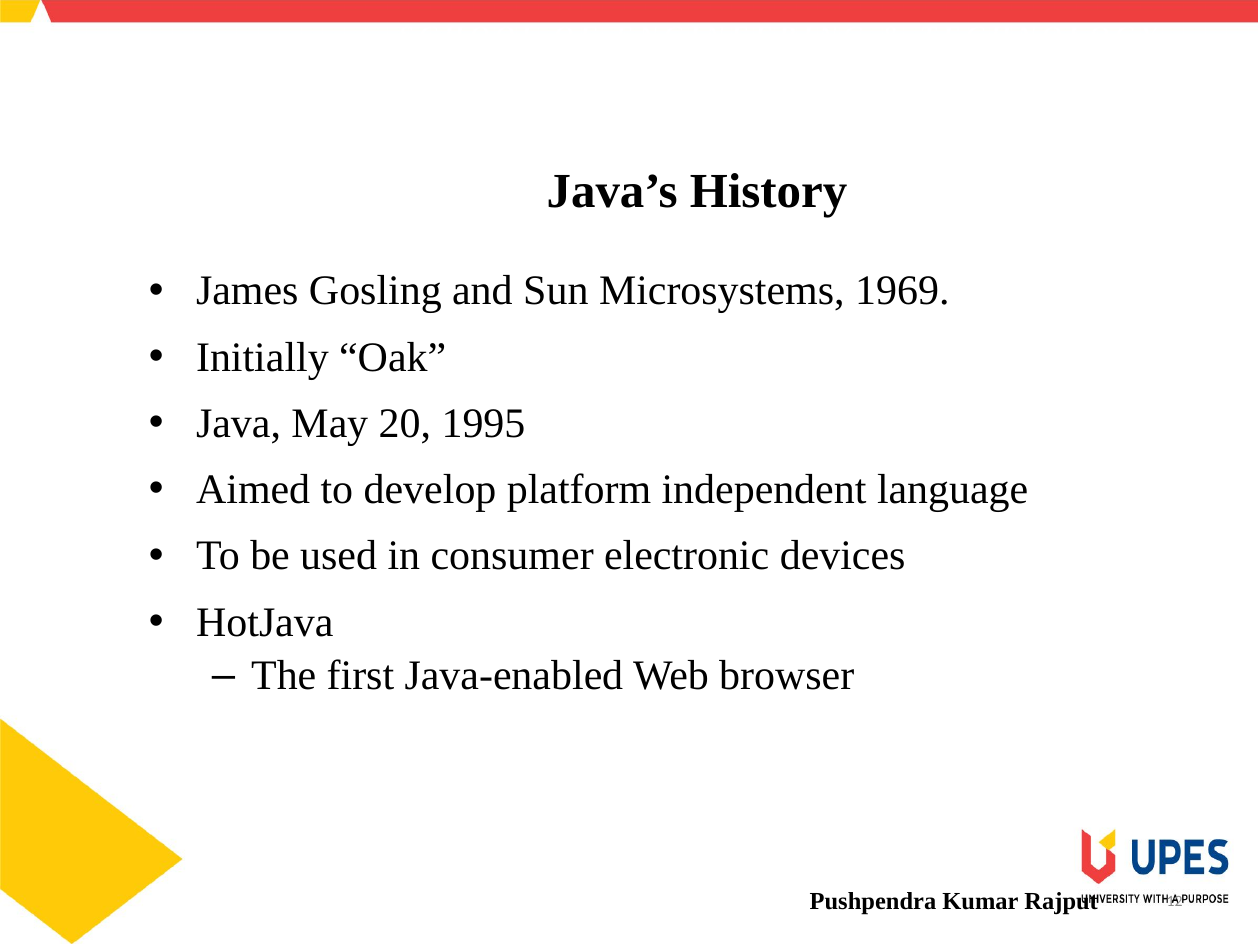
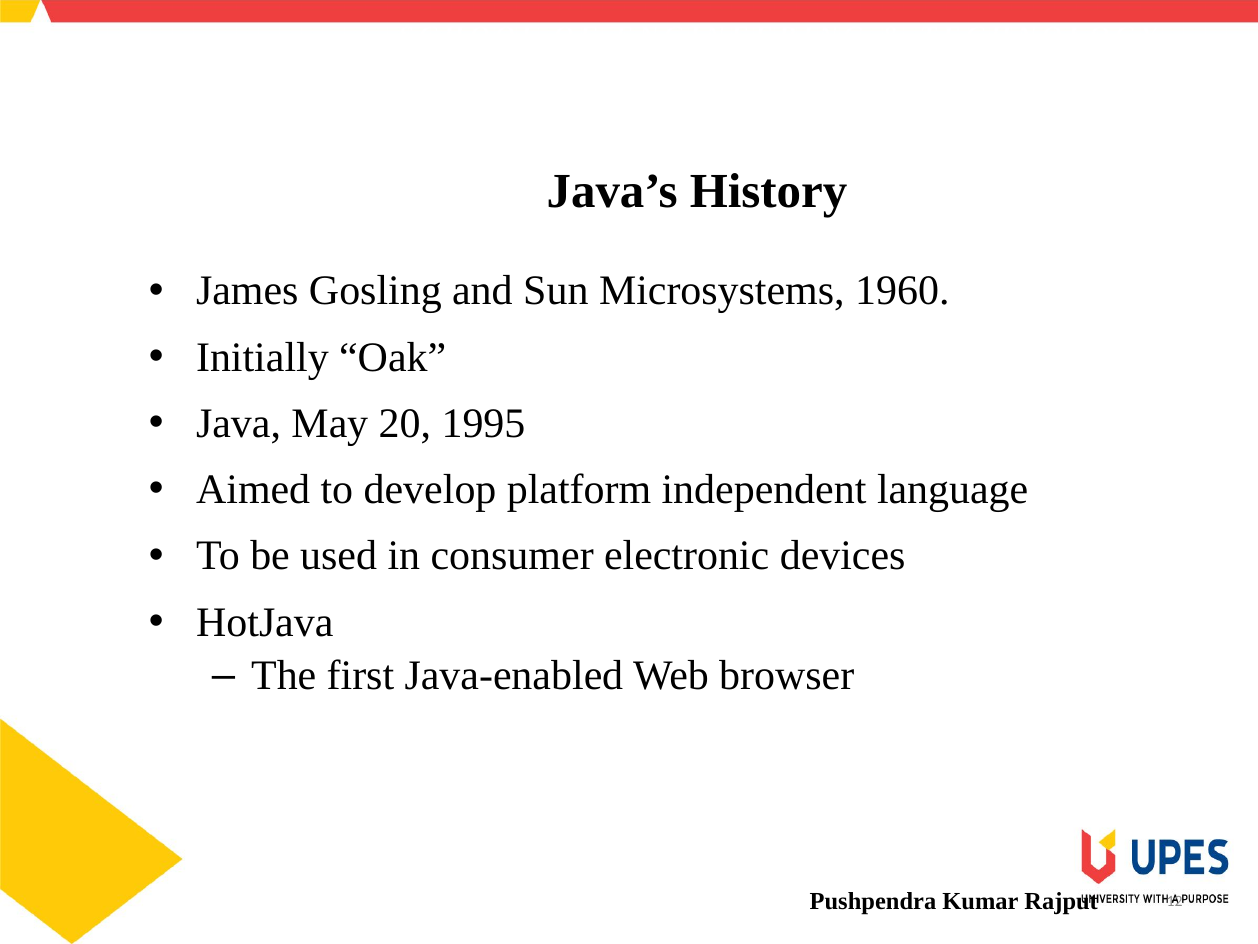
1969: 1969 -> 1960 (902, 291)
